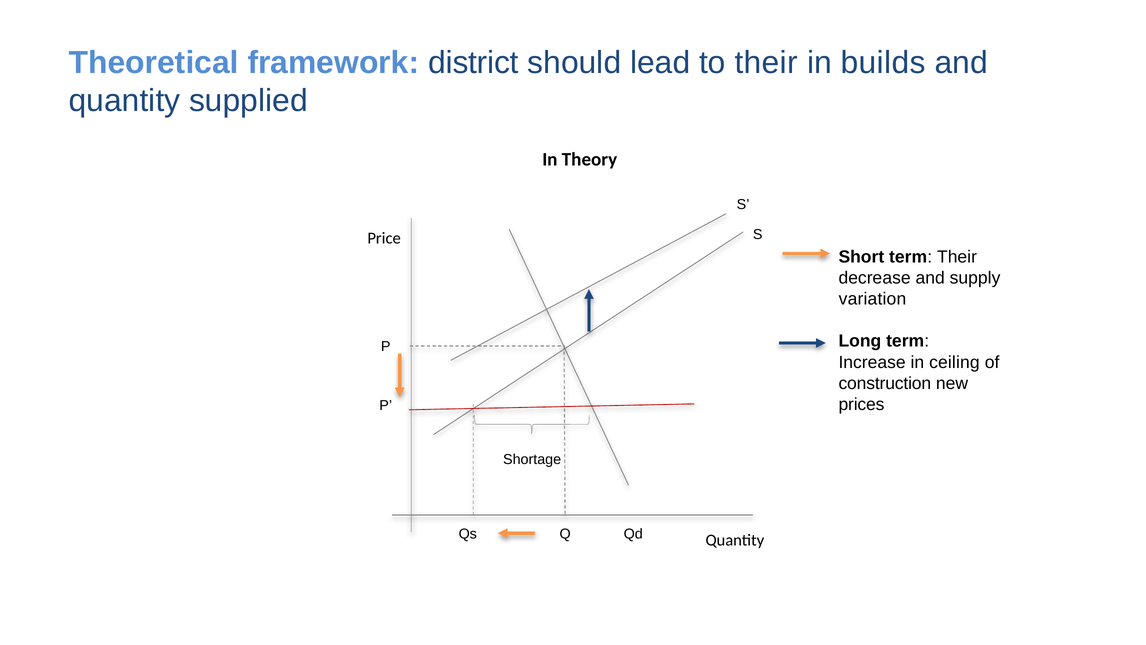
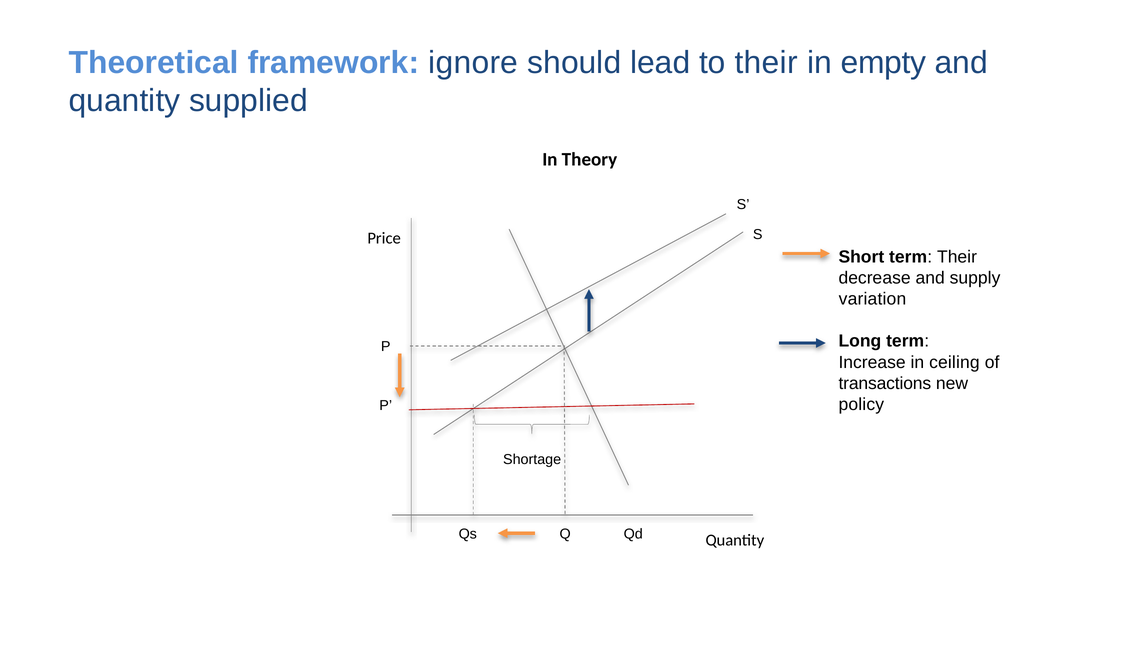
district: district -> ignore (473, 63)
builds: builds -> empty (884, 63)
construction: construction -> transactions (885, 383)
prices: prices -> policy (861, 404)
